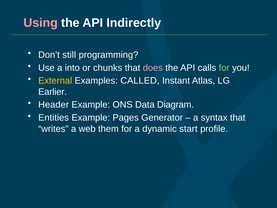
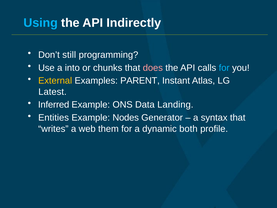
Using colour: pink -> light blue (41, 23)
for colour: light green -> light blue (224, 68)
CALLED: CALLED -> PARENT (140, 81)
Earlier: Earlier -> Latest (53, 92)
Header: Header -> Inferred (54, 105)
Diagram: Diagram -> Landing (175, 105)
Pages: Pages -> Nodes (126, 118)
start: start -> both (188, 129)
